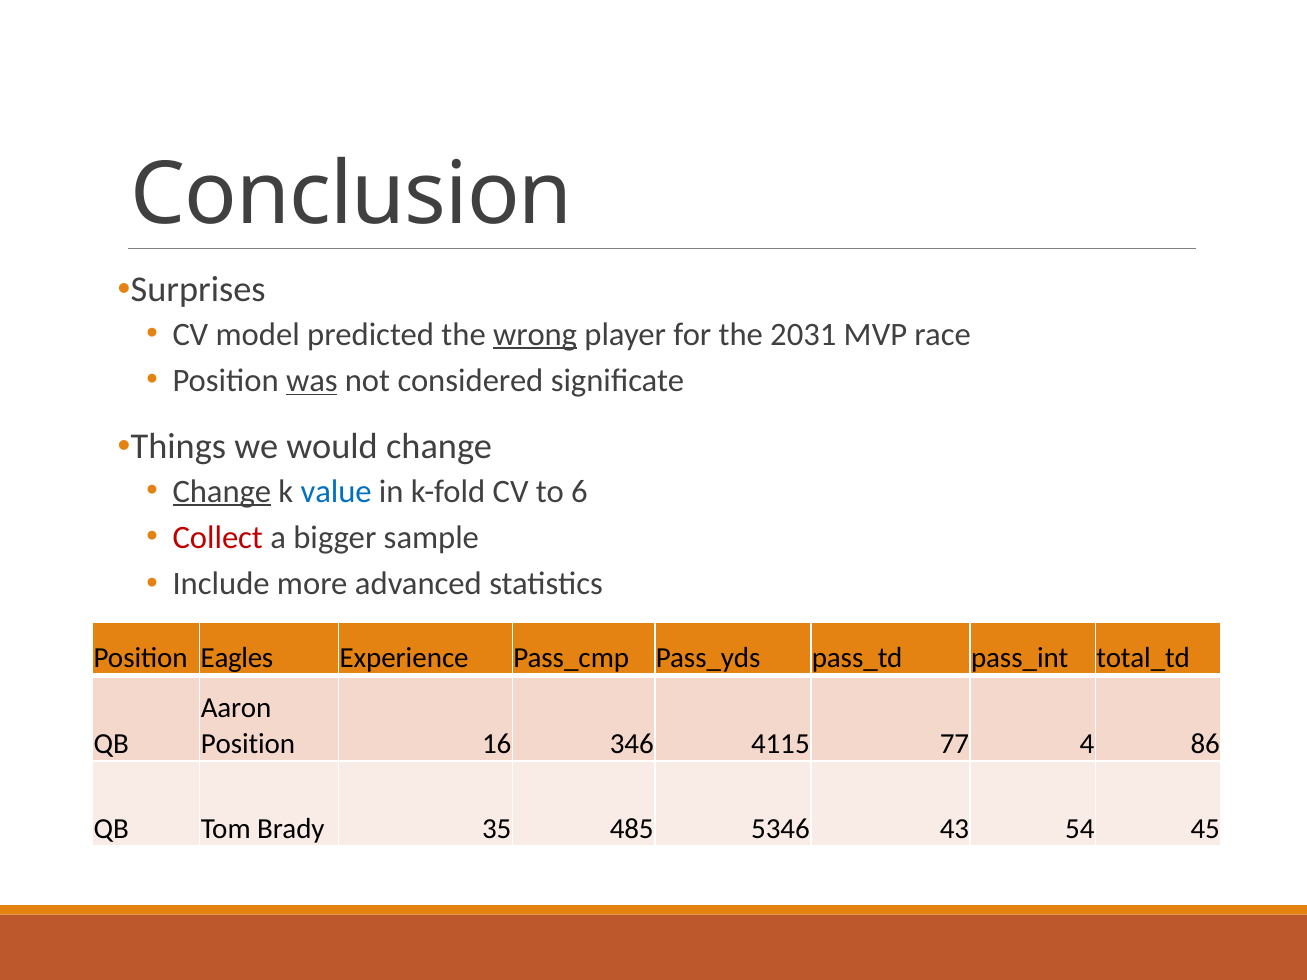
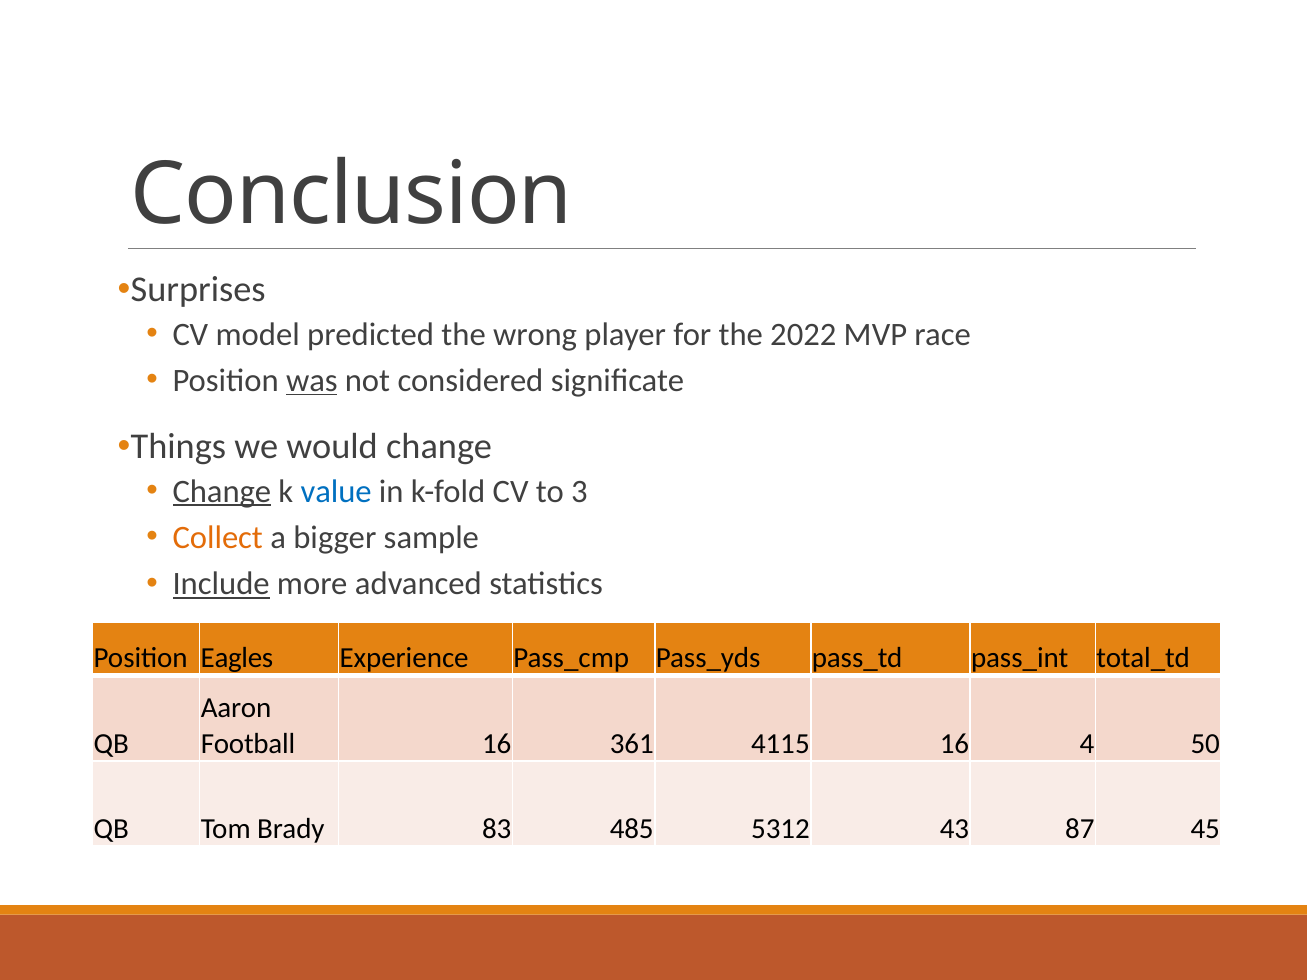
wrong underline: present -> none (535, 334)
2031: 2031 -> 2022 (803, 334)
6: 6 -> 3 (579, 491)
Collect colour: red -> orange (218, 538)
Include underline: none -> present (221, 584)
Position: Position -> Football (248, 744)
346: 346 -> 361 (632, 744)
4115 77: 77 -> 16 (954, 744)
86: 86 -> 50 (1205, 744)
35: 35 -> 83 (497, 829)
5346: 5346 -> 5312 (780, 829)
54: 54 -> 87 (1080, 829)
